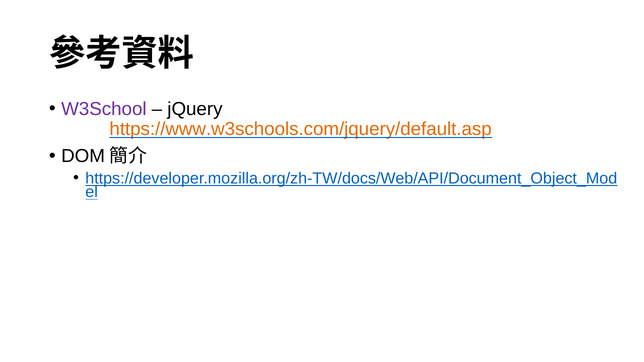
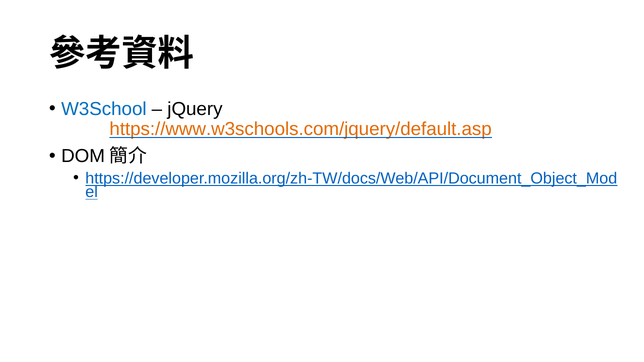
W3School colour: purple -> blue (104, 109)
